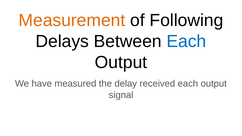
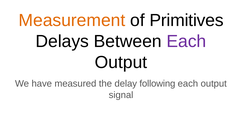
Following: Following -> Primitives (187, 20)
Each colour: blue -> purple (186, 41)
received: received -> following (157, 84)
